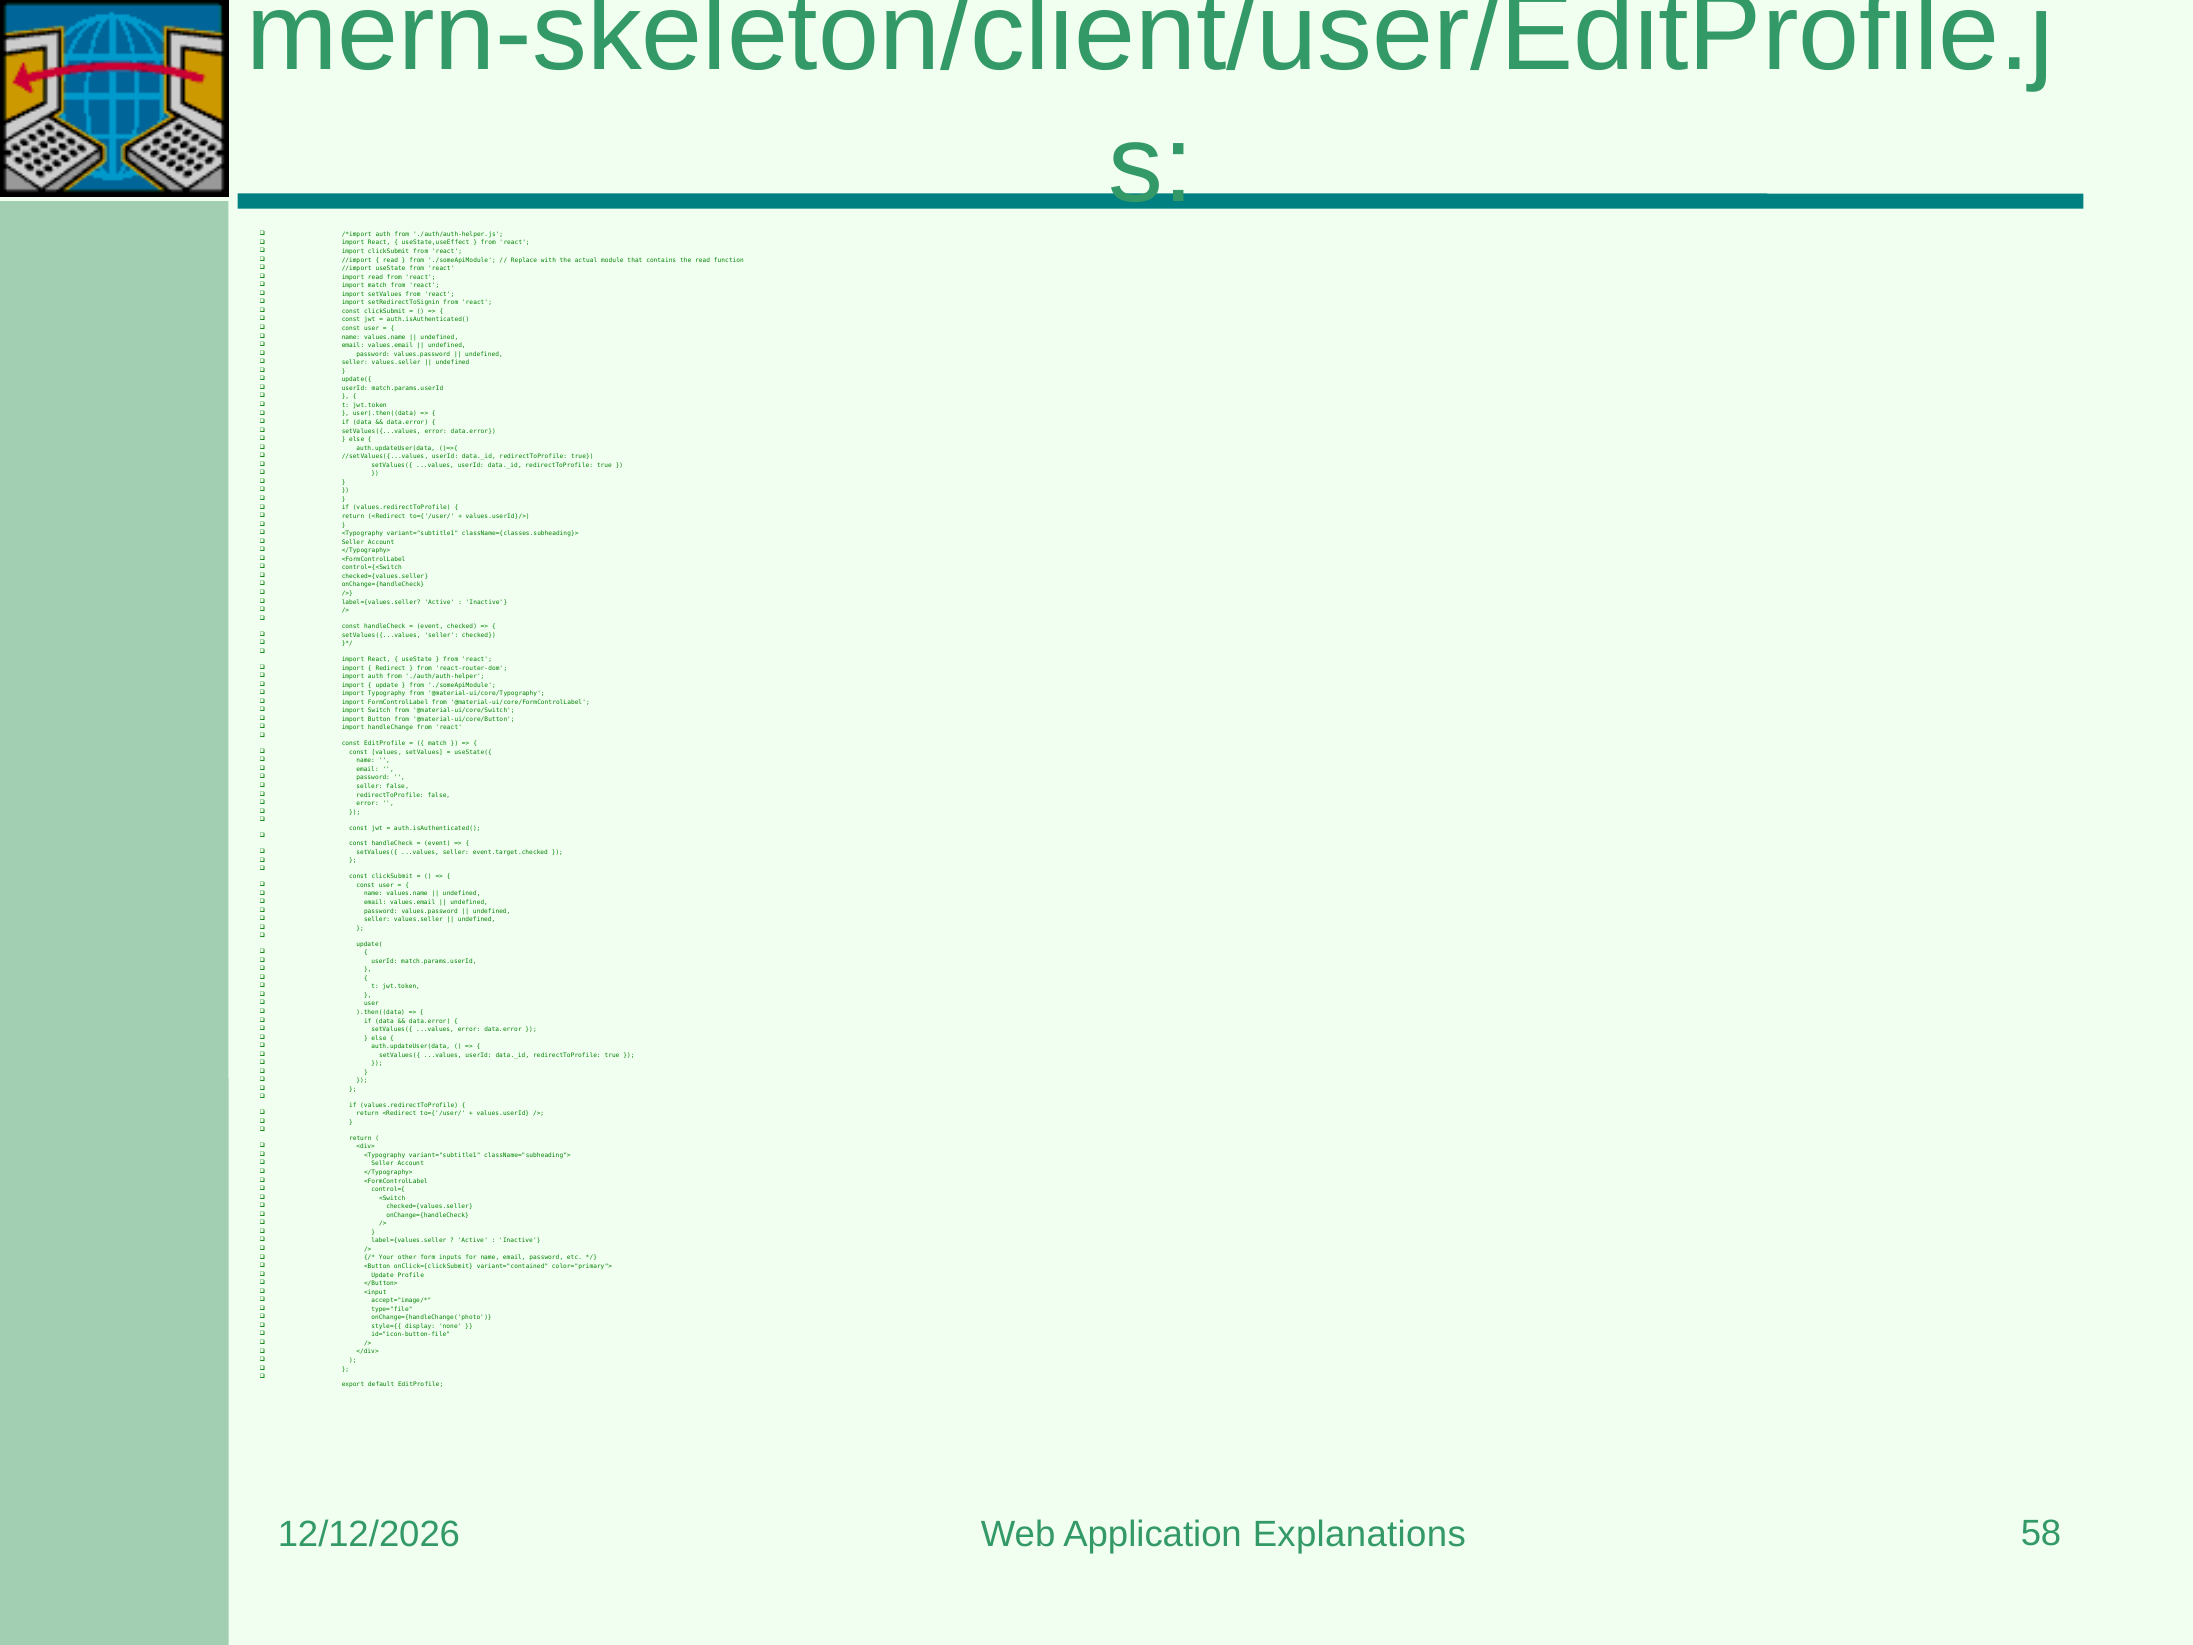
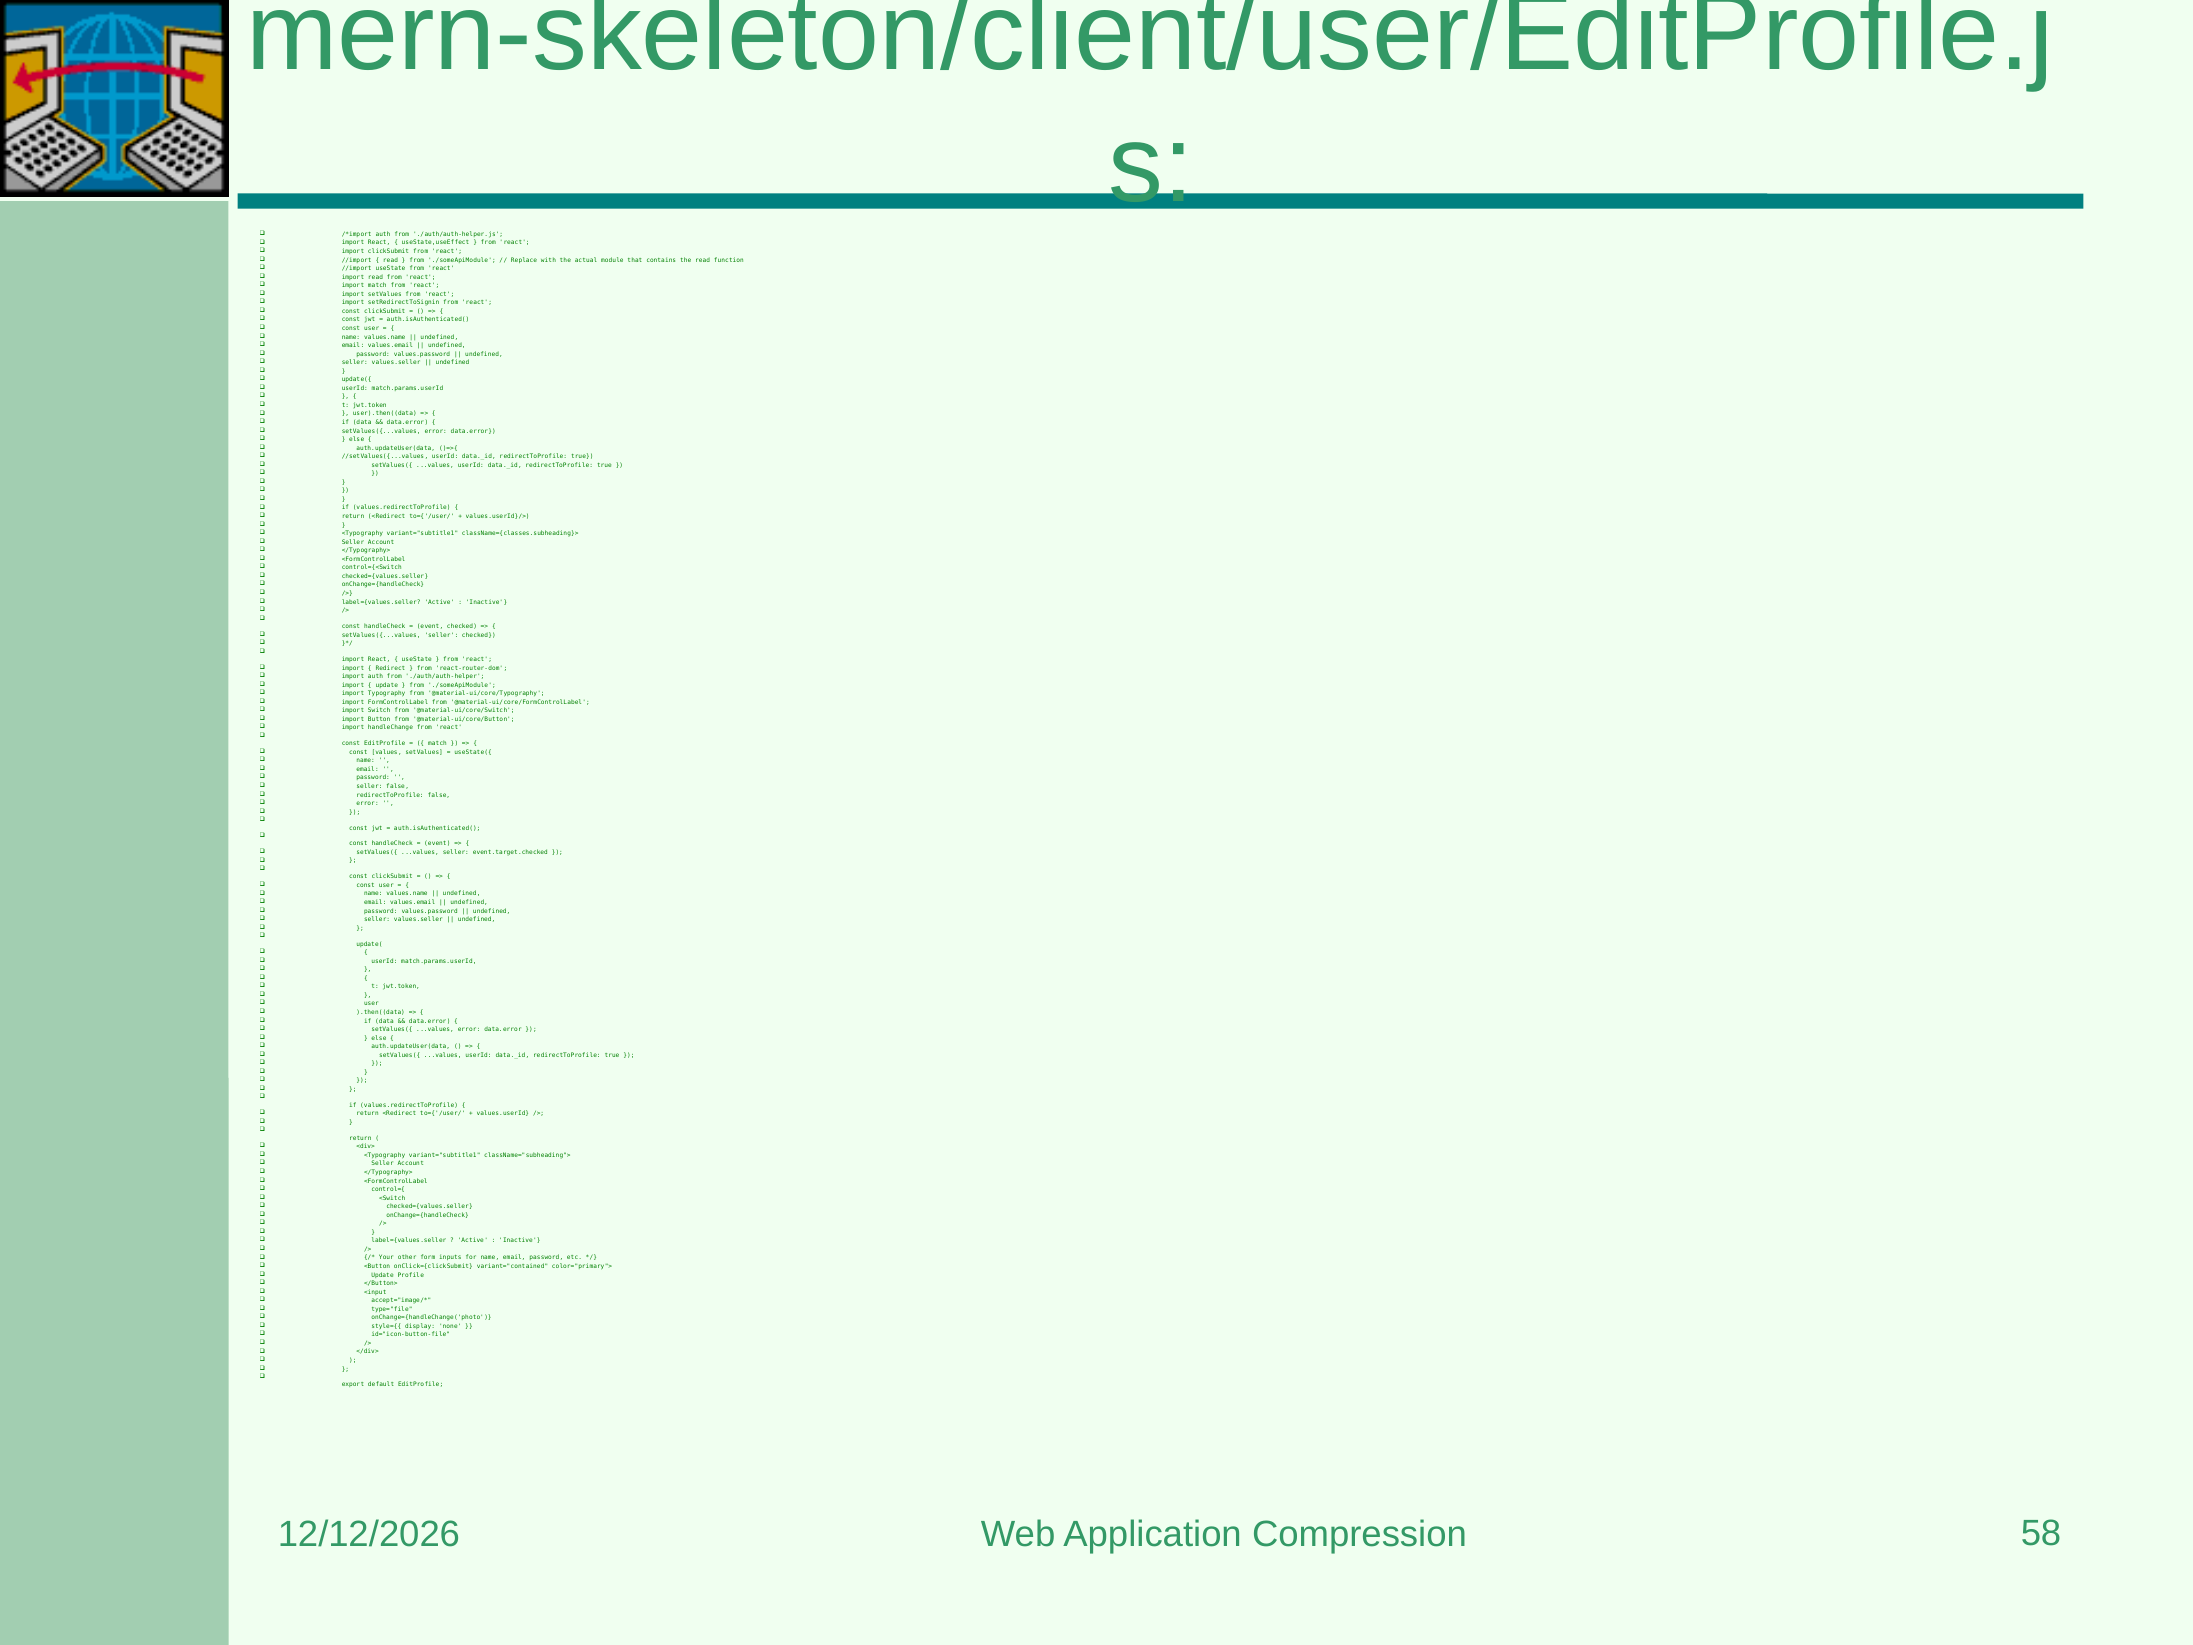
Explanations: Explanations -> Compression (1359, 1534)
